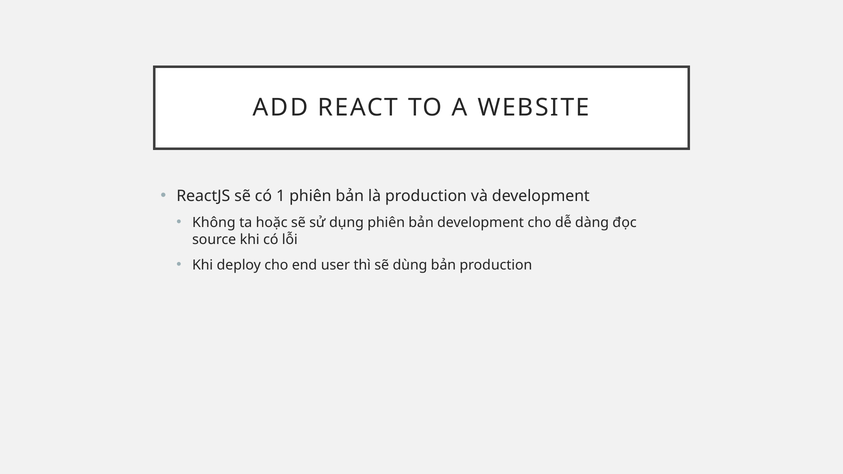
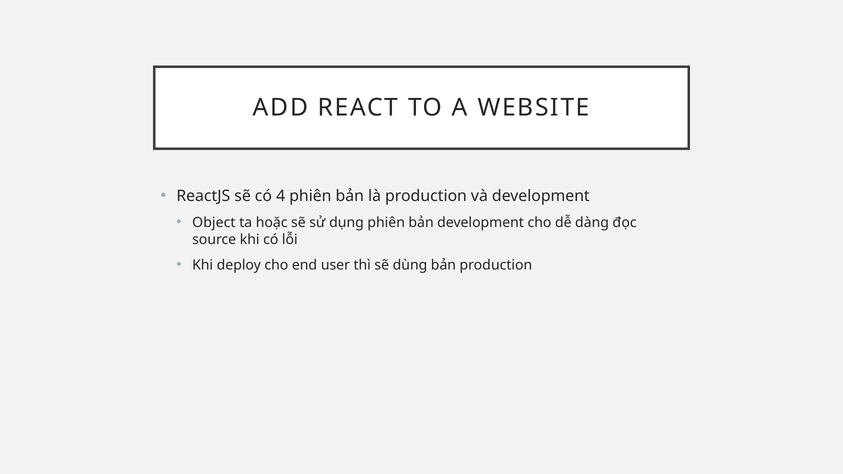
1: 1 -> 4 (281, 196)
Không: Không -> Object (214, 223)
